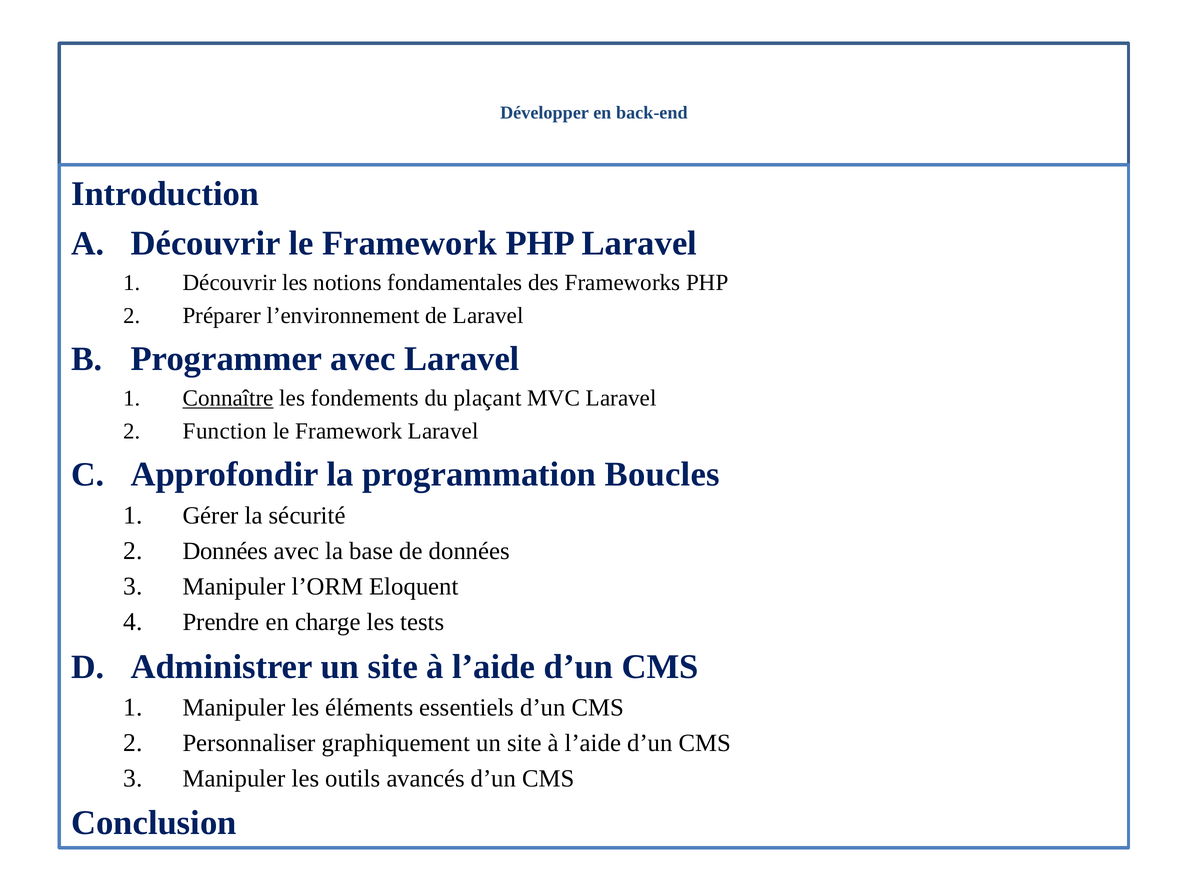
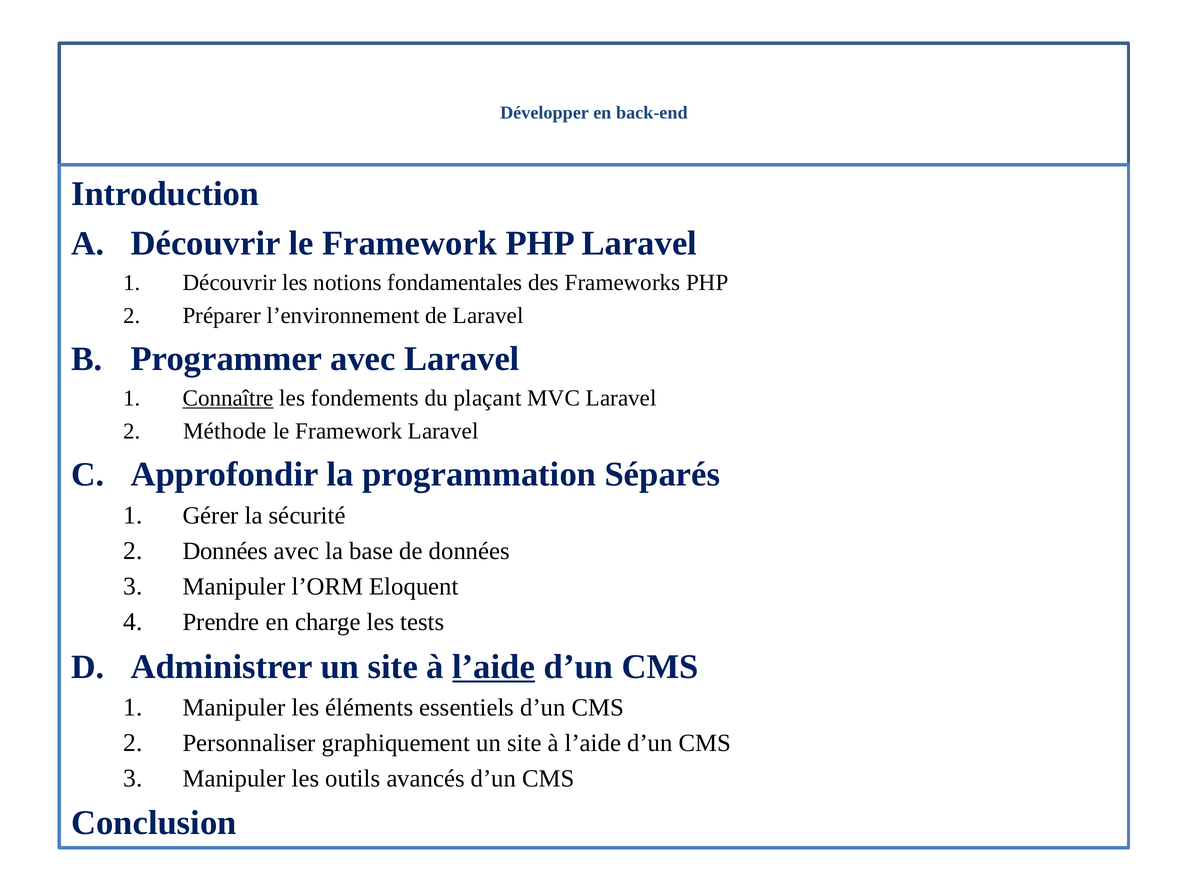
Function: Function -> Méthode (225, 431)
Boucles: Boucles -> Séparés (662, 475)
l’aide underline: none -> present (494, 667)
